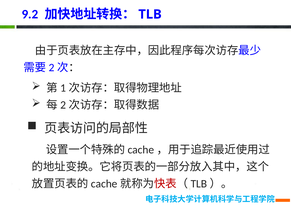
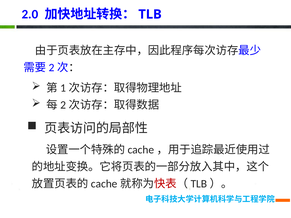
9.2: 9.2 -> 2.0 (30, 14)
